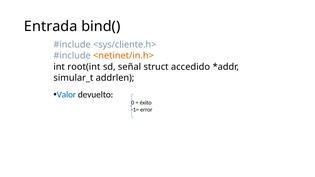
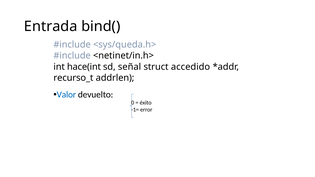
<sys/cliente.h>: <sys/cliente.h> -> <sys/queda.h> (125, 45)
<netinet/in.h> colour: orange -> black (123, 56)
root(int: root(int -> hace(int (84, 67)
simular_t: simular_t -> recurso_t (73, 78)
